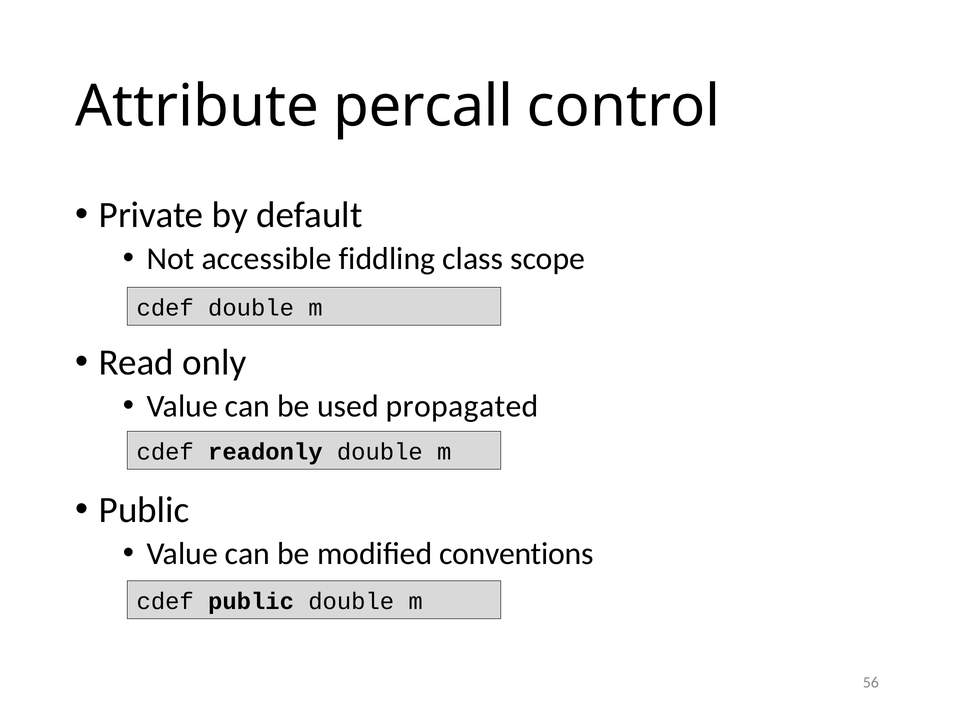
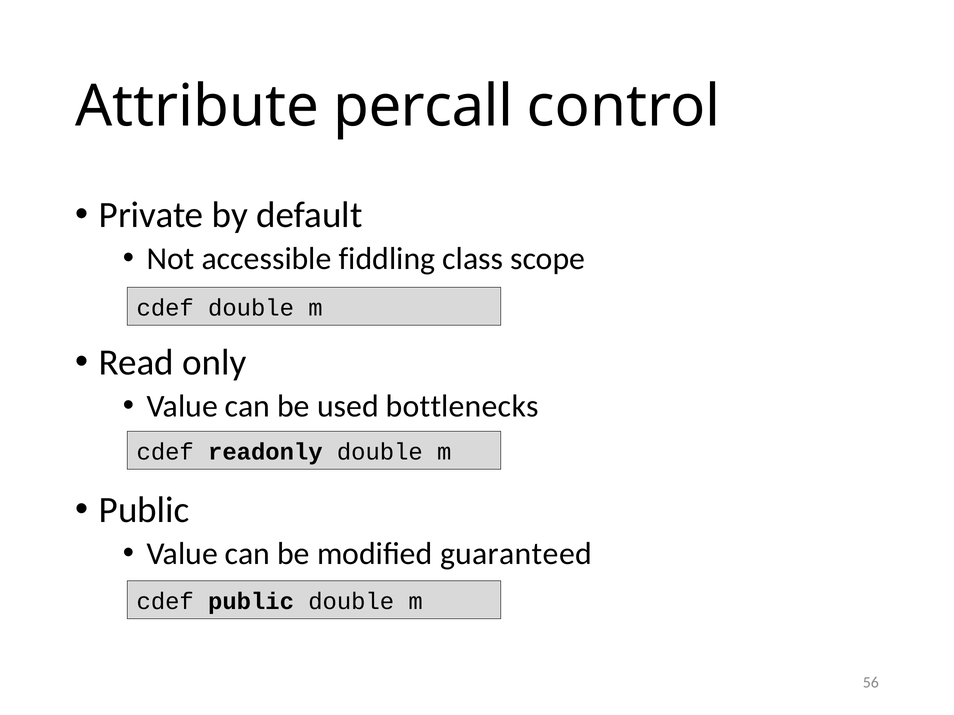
propagated: propagated -> bottlenecks (462, 407)
conventions: conventions -> guaranteed (516, 554)
